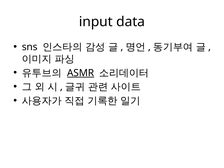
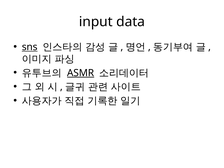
sns underline: none -> present (30, 47)
